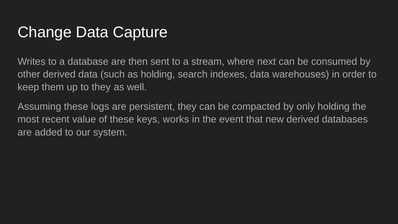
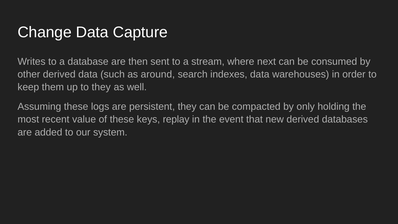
as holding: holding -> around (158, 74)
works: works -> replay (176, 119)
